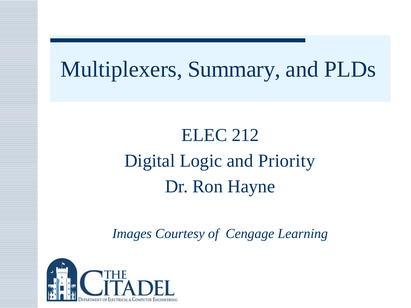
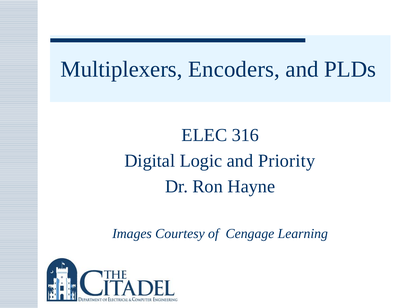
Summary: Summary -> Encoders (234, 69)
212: 212 -> 316 (245, 135)
